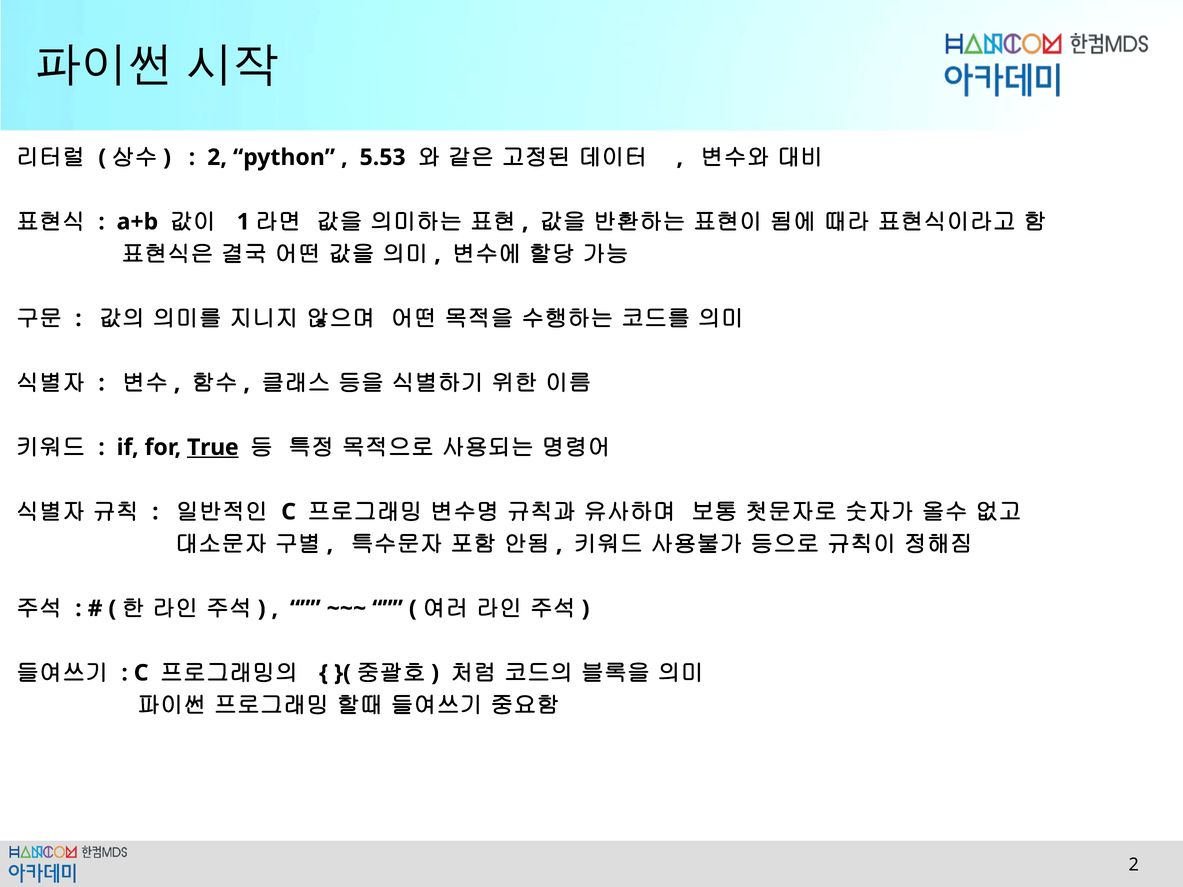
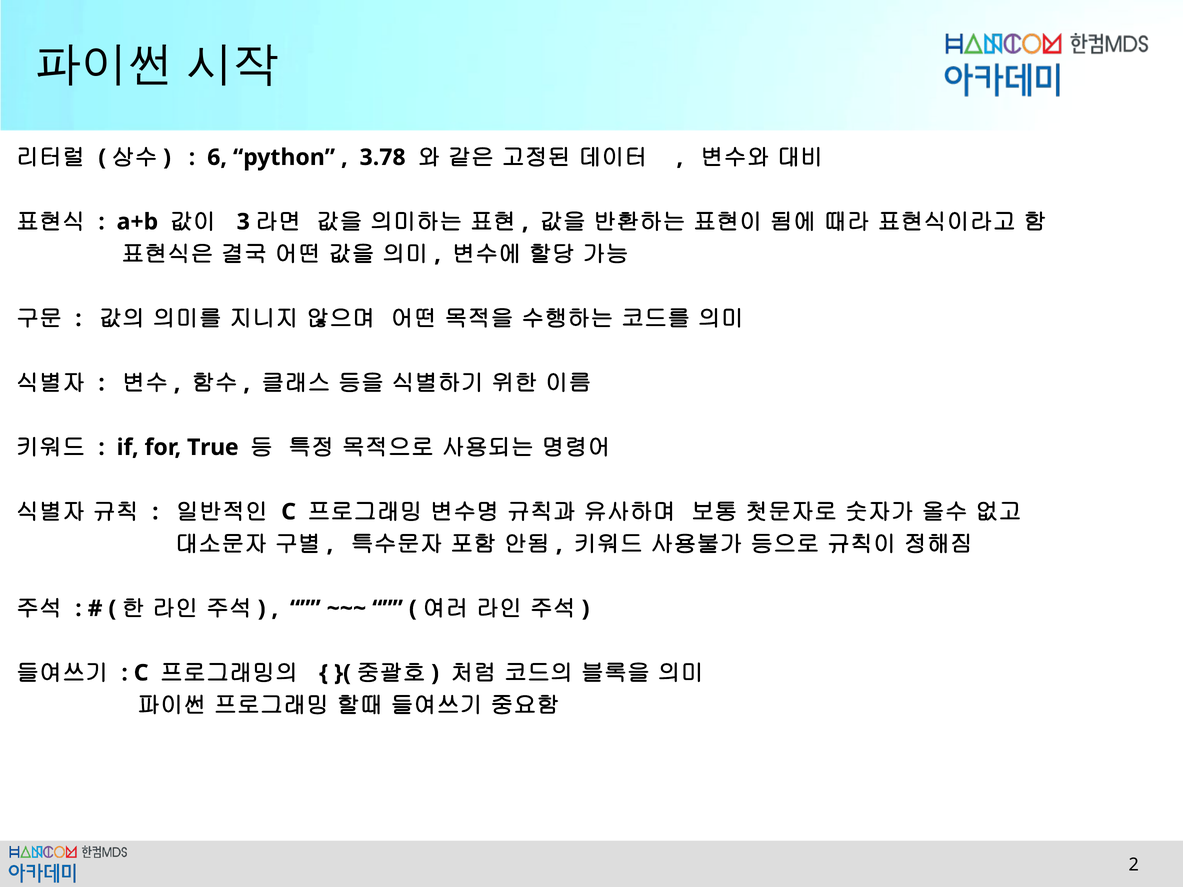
2: 2 -> 6 (217, 157)
5.53: 5.53 -> 3.78 (383, 157)
1: 1 -> 3 (243, 222)
True underline: present -> none (213, 447)
